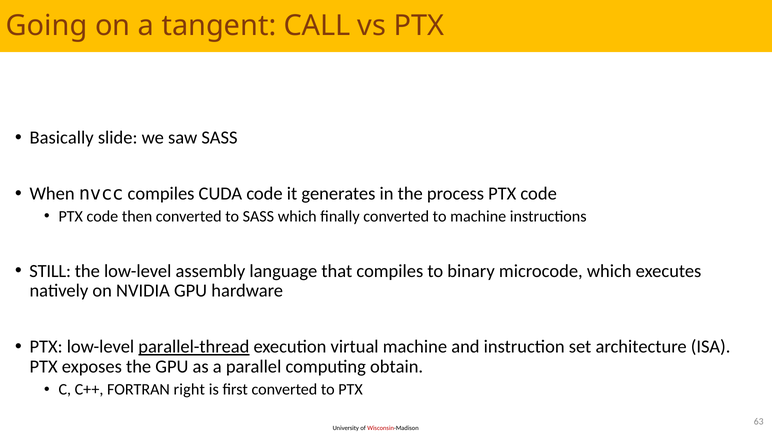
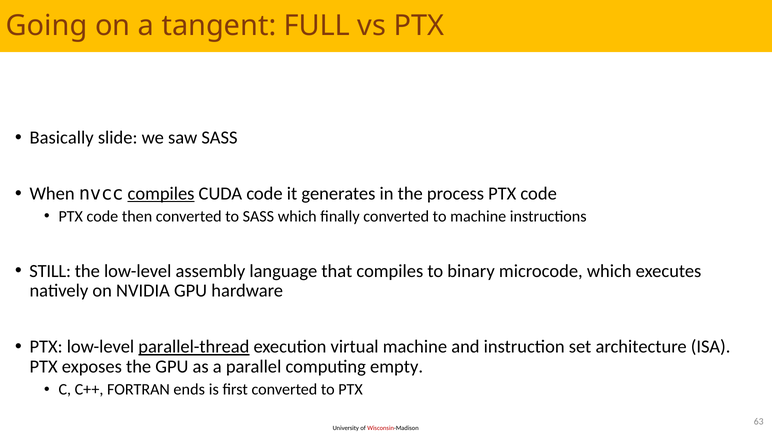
CALL: CALL -> FULL (317, 26)
compiles underline: none -> present (161, 194)
obtain: obtain -> empty (397, 367)
right: right -> ends (189, 390)
